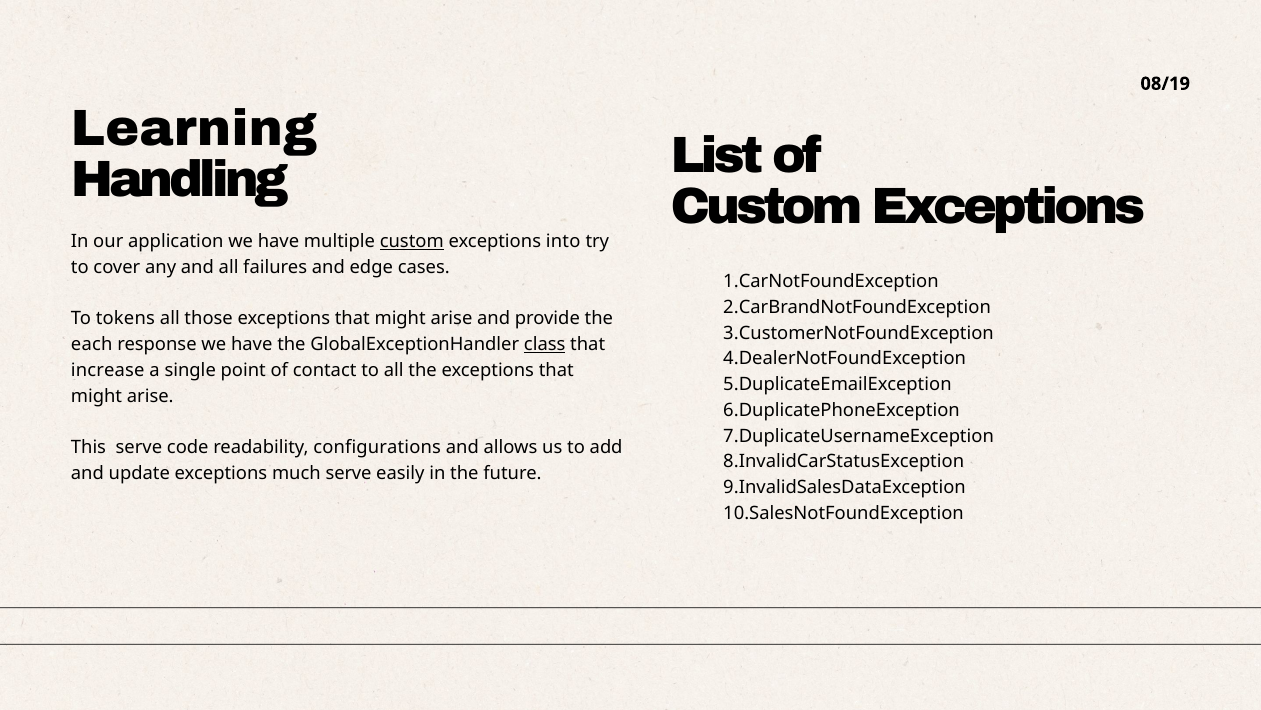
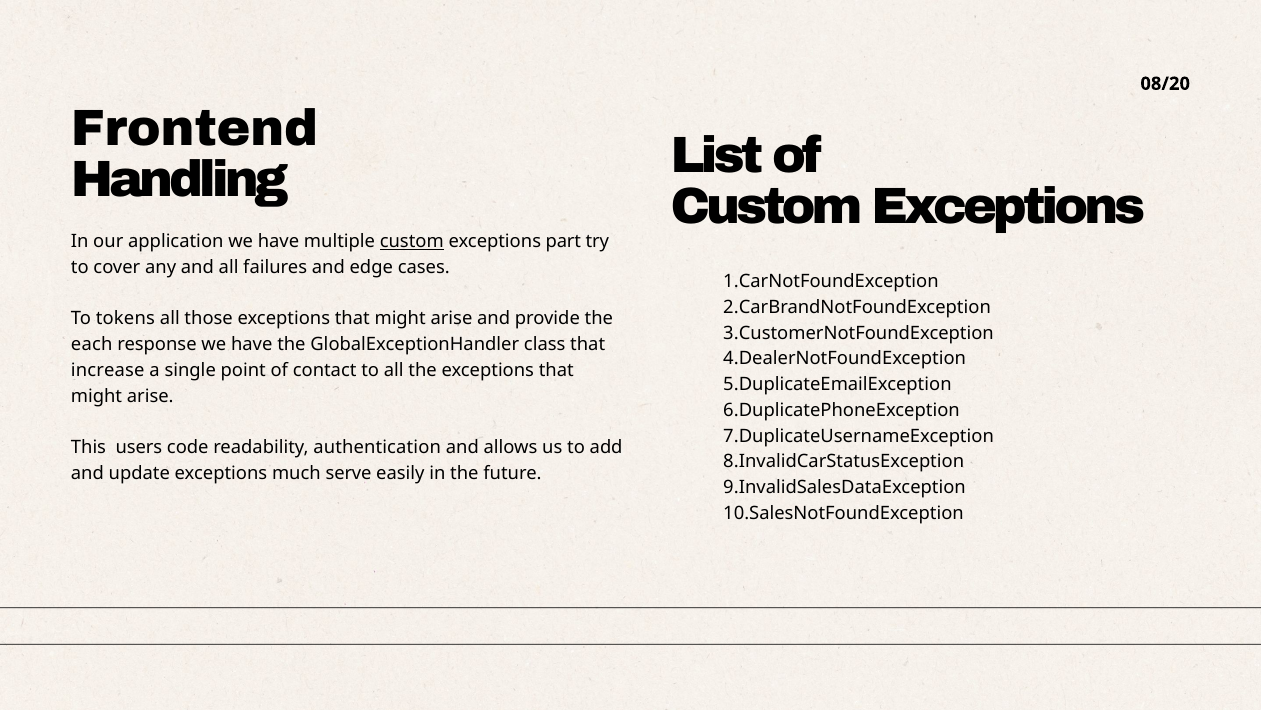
08/19: 08/19 -> 08/20 (1165, 84)
Learning: Learning -> Frontend (194, 128)
into: into -> part (563, 241)
class underline: present -> none (545, 344)
This serve: serve -> users (139, 447)
configurations: configurations -> authentication (377, 447)
